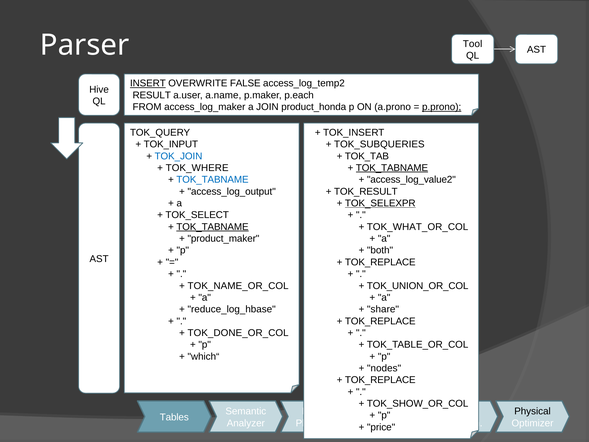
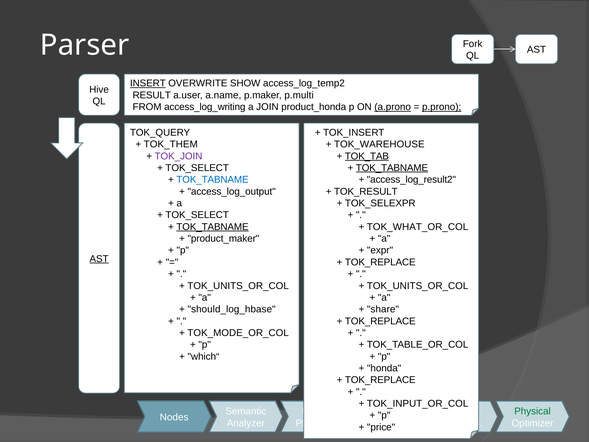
Tool: Tool -> Fork (473, 44)
FALSE: FALSE -> SHOW (245, 83)
p.each: p.each -> p.multi (299, 95)
access_log_maker: access_log_maker -> access_log_writing (205, 107)
a.prono underline: none -> present (393, 107)
TOK_INPUT: TOK_INPUT -> TOK_THEM (171, 144)
TOK_SUBQUERIES: TOK_SUBQUERIES -> TOK_WAREHOUSE (379, 144)
TOK_JOIN colour: blue -> purple (178, 156)
TOK_TAB underline: none -> present (367, 156)
TOK_WHERE: TOK_WHERE -> TOK_SELECT (197, 168)
access_log_value2: access_log_value2 -> access_log_result2 (411, 180)
TOK_SELEXPR underline: present -> none (380, 203)
both: both -> expr (380, 250)
AST underline: none -> present (99, 259)
TOK_NAME_OR_COL: TOK_NAME_OR_COL -> TOK_UNITS_OR_COL (238, 286)
TOK_UNION_OR_COL: TOK_UNION_OR_COL -> TOK_UNITS_OR_COL (418, 286)
reduce_log_hbase: reduce_log_hbase -> should_log_hbase (232, 309)
TOK_DONE_OR_COL: TOK_DONE_OR_COL -> TOK_MODE_OR_COL (238, 333)
nodes: nodes -> honda (384, 368)
TOK_SHOW_OR_COL: TOK_SHOW_OR_COL -> TOK_INPUT_OR_COL (418, 403)
Physical colour: black -> green (533, 411)
Tables: Tables -> Nodes (174, 417)
